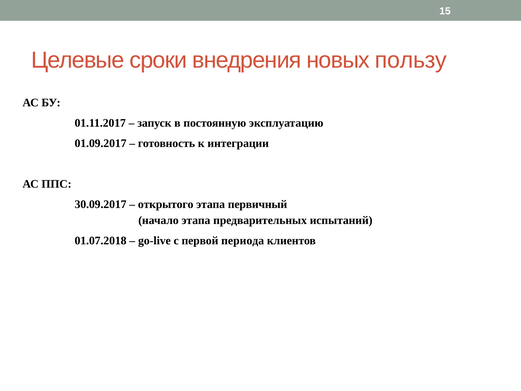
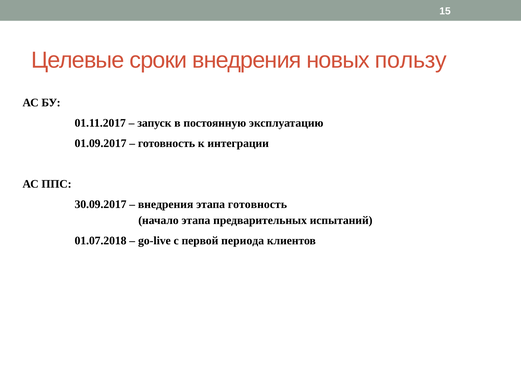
открытого: открытого -> внедрения (166, 204)
этапа первичный: первичный -> готовность (257, 204)
